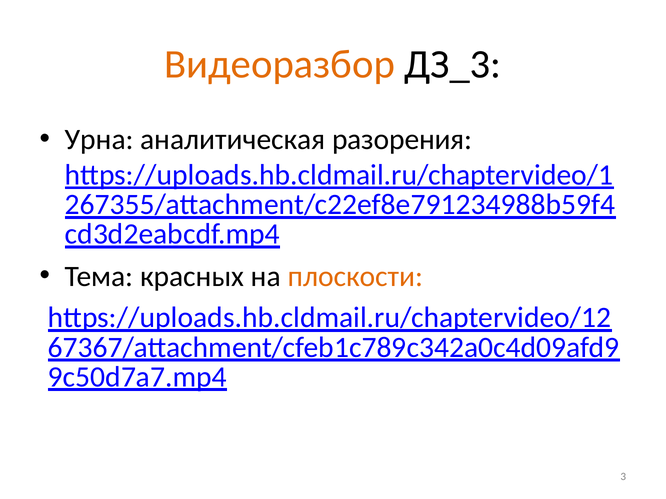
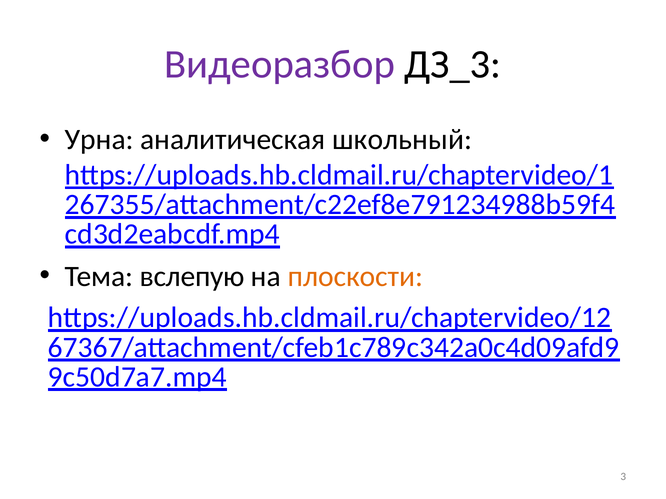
Видеоразбор colour: orange -> purple (280, 64)
разорения: разорения -> школьный (402, 140)
красных: красных -> вслепую (192, 277)
